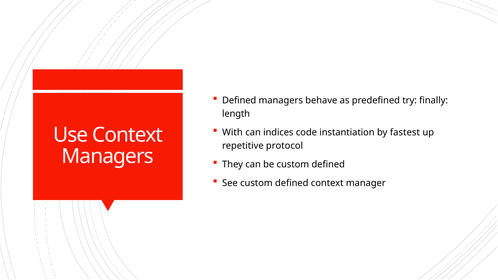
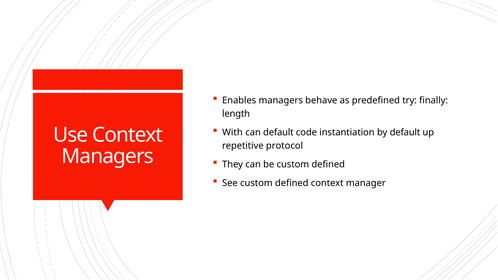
Defined: Defined -> Enables (239, 100)
can indices: indices -> default (278, 132)
by fastest: fastest -> default (405, 132)
